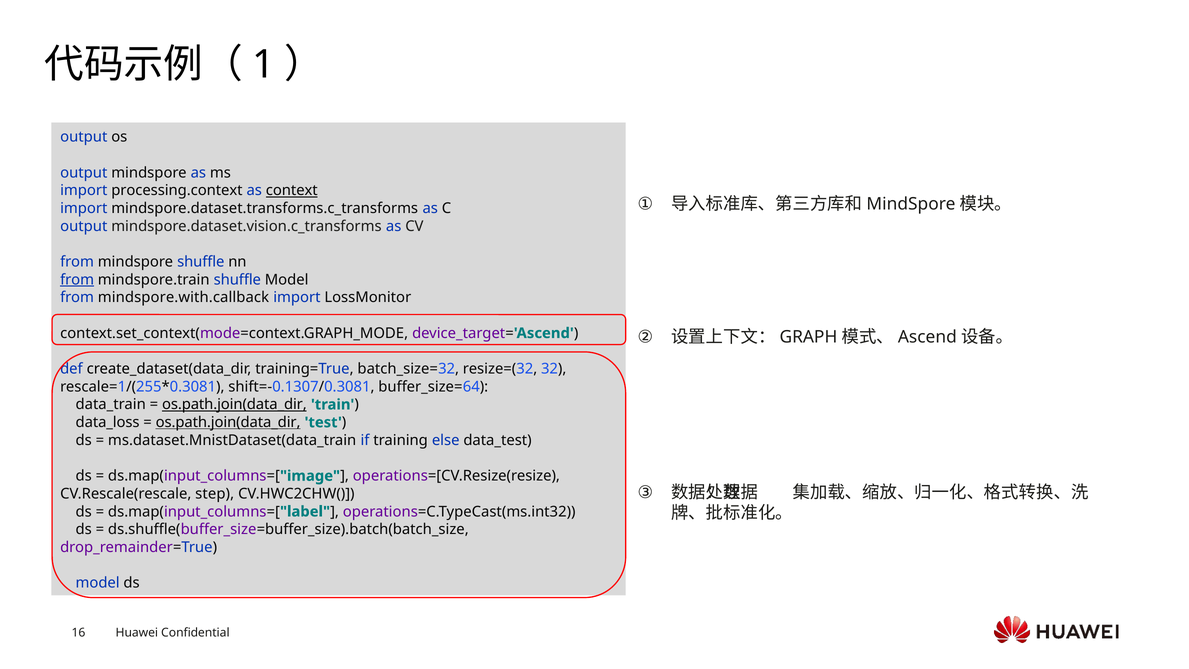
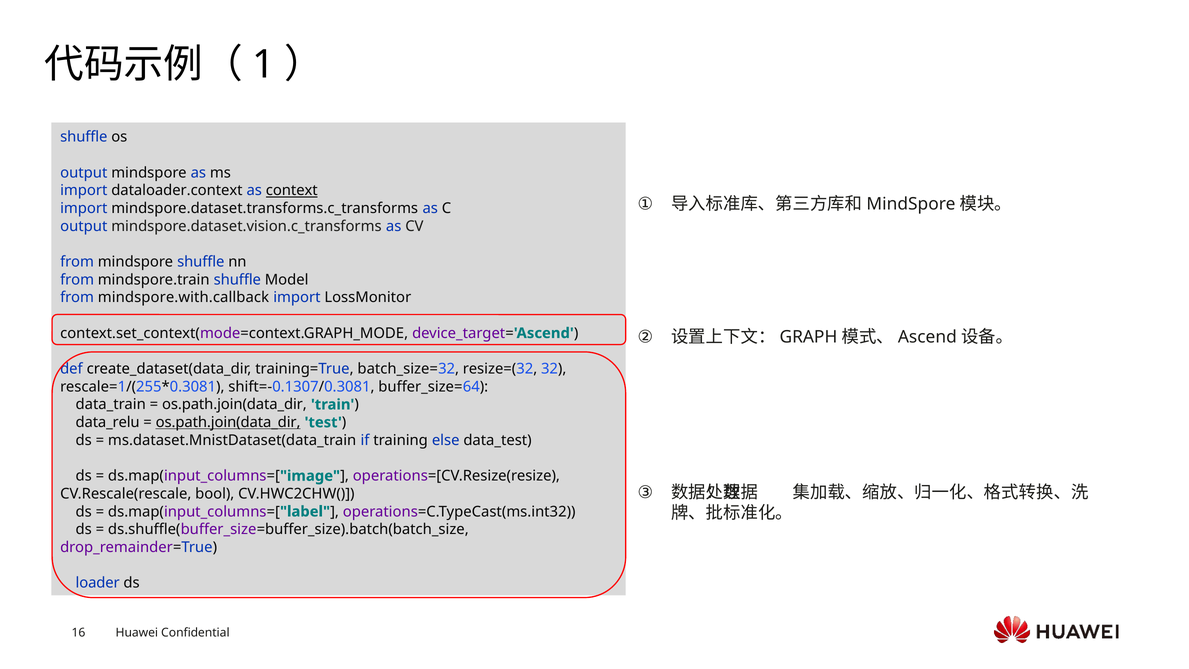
output: output -> shuffle (84, 137)
processing.context: processing.context -> dataloader.context (177, 190)
from underline: present -> none (77, 280)
os.path.join(data_dir underline: present -> none (234, 404)
data_loss: data_loss -> data_relu (108, 422)
step: step -> bool (215, 494)
model: model -> loader (98, 583)
